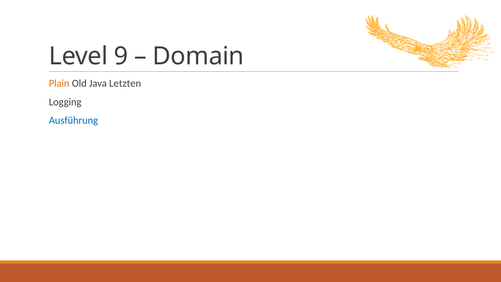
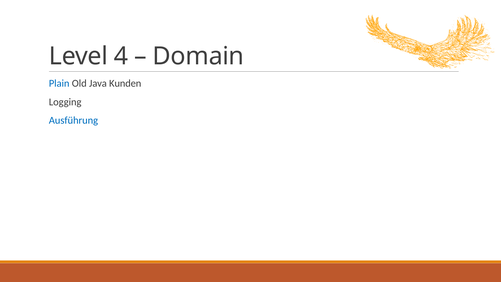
9: 9 -> 4 (121, 56)
Plain colour: orange -> blue (59, 83)
Letzten: Letzten -> Kunden (125, 83)
